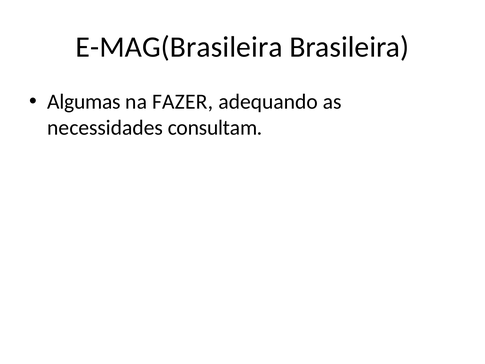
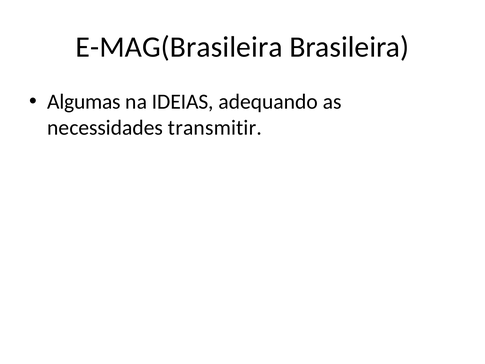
FAZER: FAZER -> IDEIAS (183, 102)
consultam: consultam -> transmitir (215, 128)
